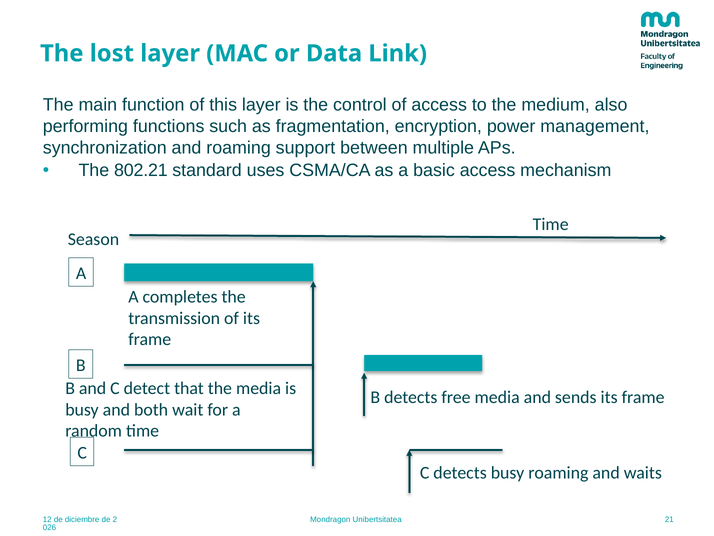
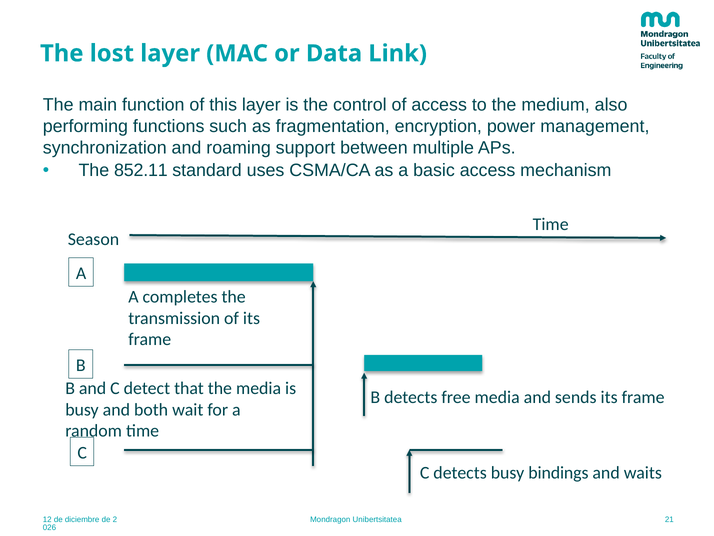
802.21: 802.21 -> 852.11 (141, 170)
busy roaming: roaming -> bindings (558, 472)
